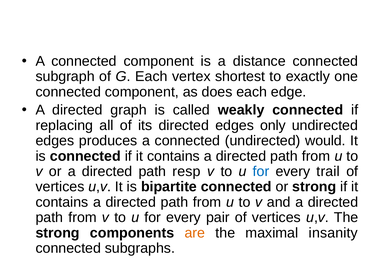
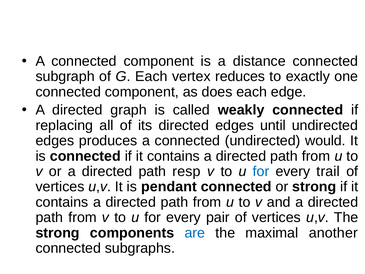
shortest: shortest -> reduces (240, 76)
only: only -> until (273, 125)
bipartite: bipartite -> pendant (169, 187)
are colour: orange -> blue (195, 233)
insanity: insanity -> another (333, 233)
